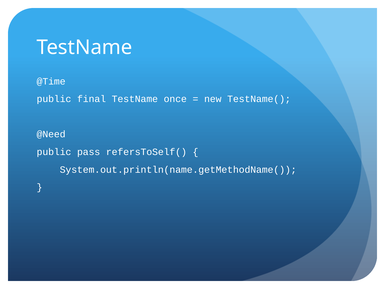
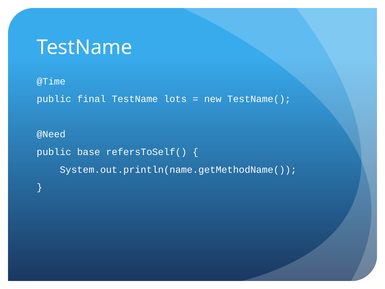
once: once -> lots (175, 99)
pass: pass -> base (89, 152)
